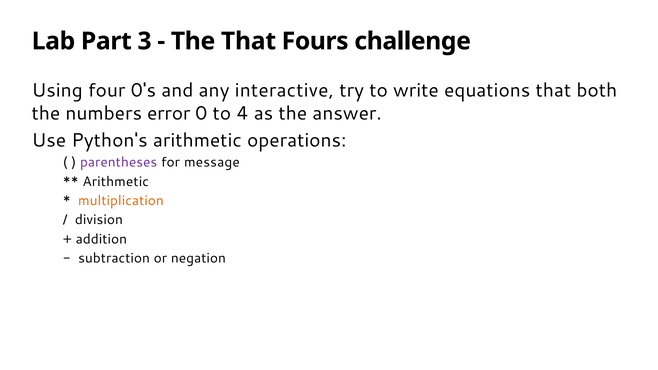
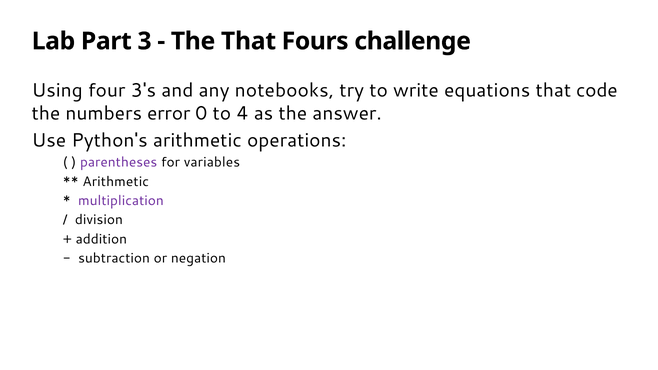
0's: 0's -> 3's (143, 90)
interactive: interactive -> notebooks (284, 90)
both: both -> code (597, 90)
message: message -> variables (212, 162)
multiplication colour: orange -> purple (121, 201)
